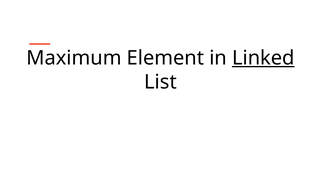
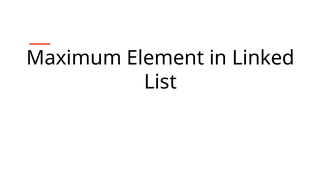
Linked underline: present -> none (263, 58)
